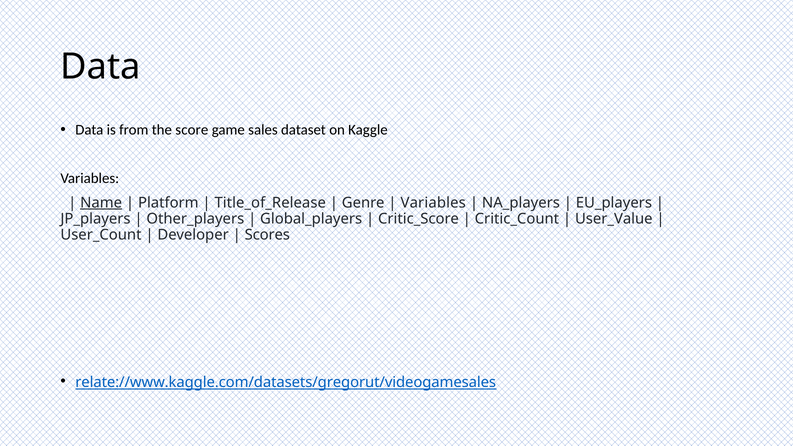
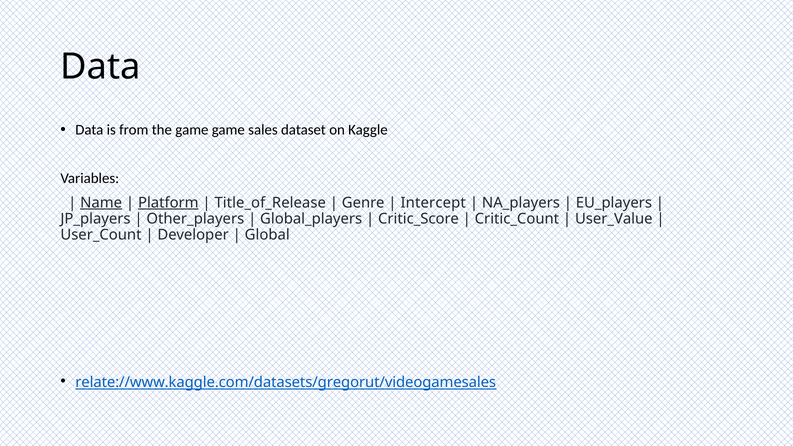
the score: score -> game (192, 130)
Platform underline: none -> present (168, 203)
Variables: Variables -> Intercept (433, 203)
Scores: Scores -> Global (267, 235)
